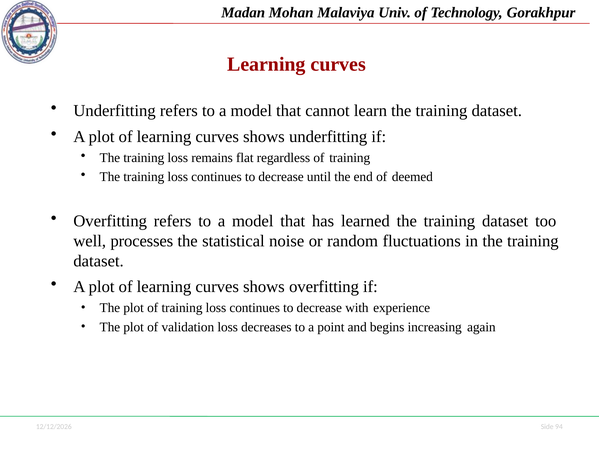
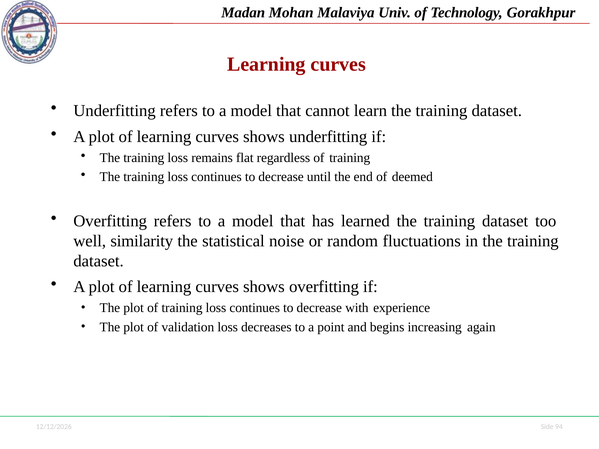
processes: processes -> similarity (142, 241)
